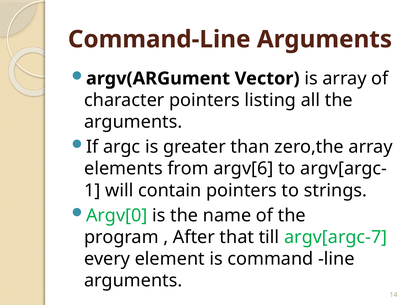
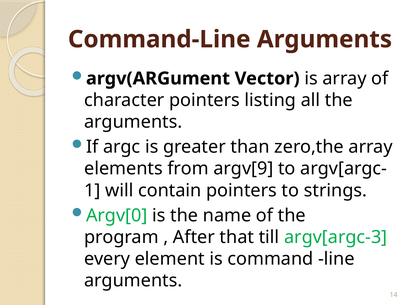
argv[6: argv[6 -> argv[9 (243, 169)
argv[argc-7: argv[argc-7 -> argv[argc-3 (336, 237)
